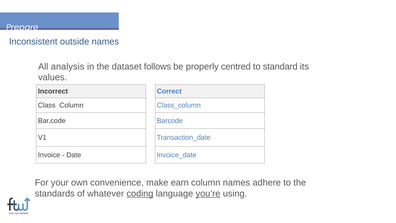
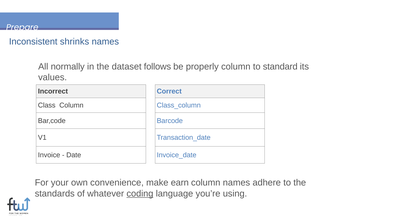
outside: outside -> shrinks (75, 41)
analysis: analysis -> normally (68, 67)
properly centred: centred -> column (236, 67)
you’re underline: present -> none (208, 193)
